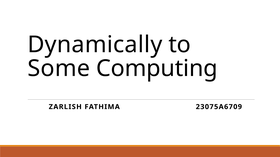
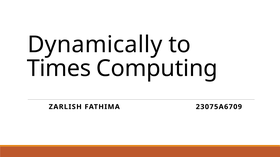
Some: Some -> Times (59, 69)
